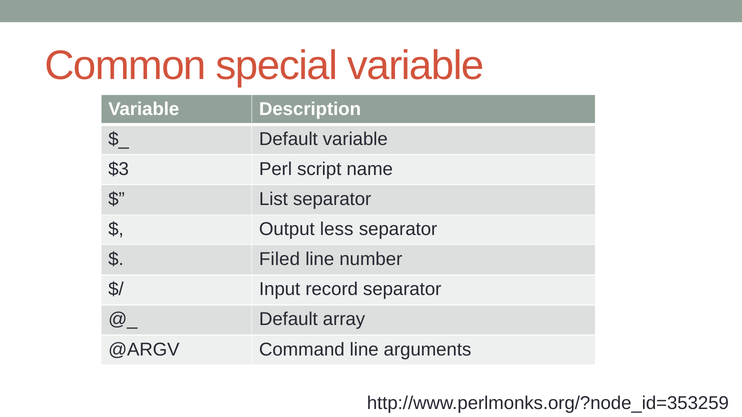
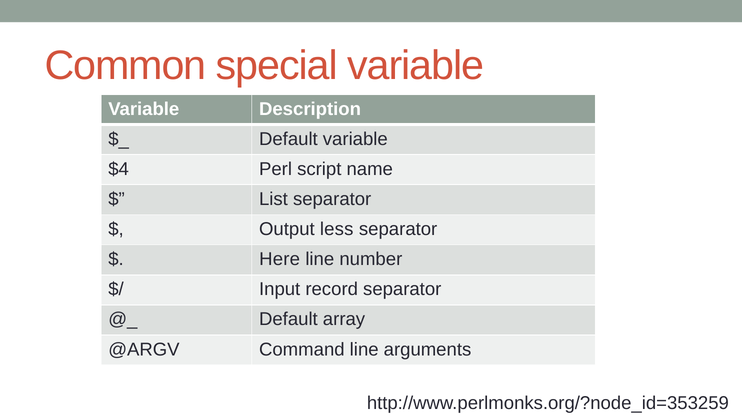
$3: $3 -> $4 (119, 169)
Filed: Filed -> Here (280, 259)
